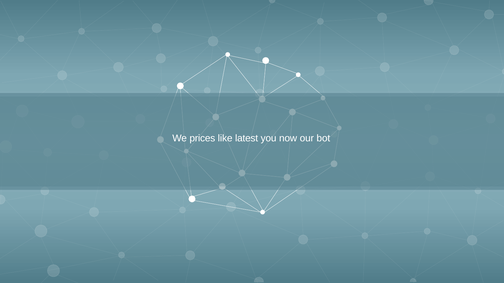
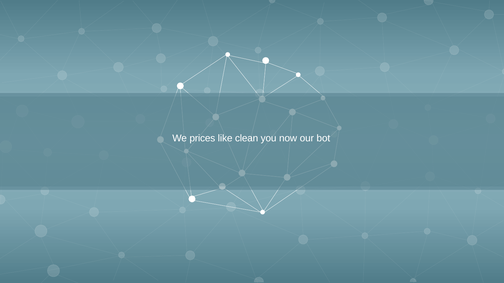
latest: latest -> clean (247, 139)
